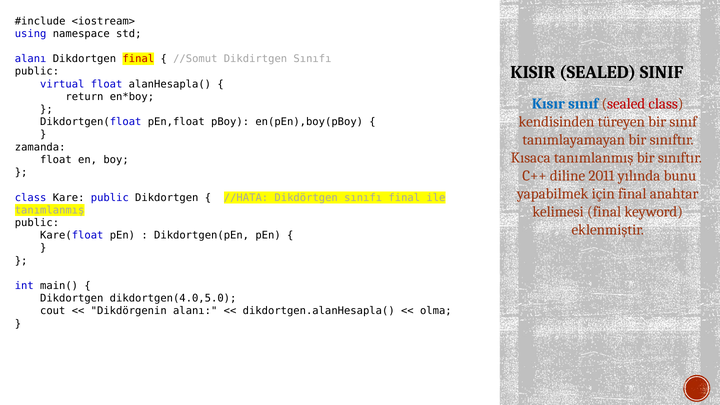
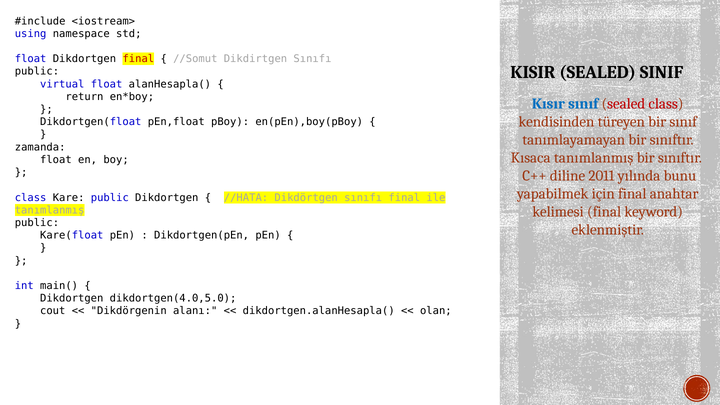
alanı: alanı -> float (31, 59)
olma: olma -> olan (436, 311)
